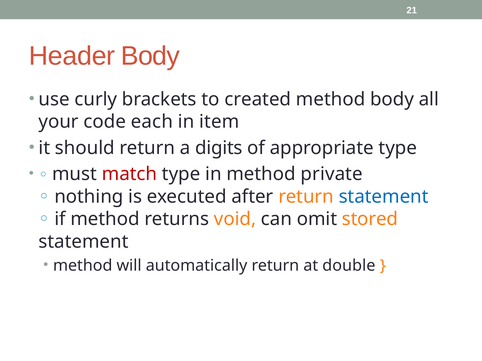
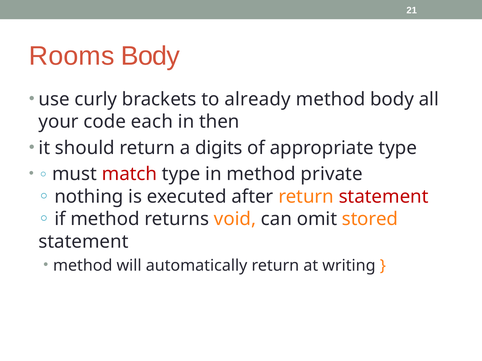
Header: Header -> Rooms (72, 56)
created: created -> already (258, 99)
item: item -> then (219, 122)
statement colour: blue -> red (384, 197)
double: double -> writing (349, 266)
